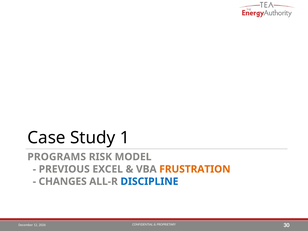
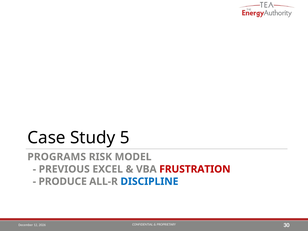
1: 1 -> 5 (125, 138)
FRUSTRATION colour: orange -> red (195, 169)
CHANGES: CHANGES -> PRODUCE (63, 181)
